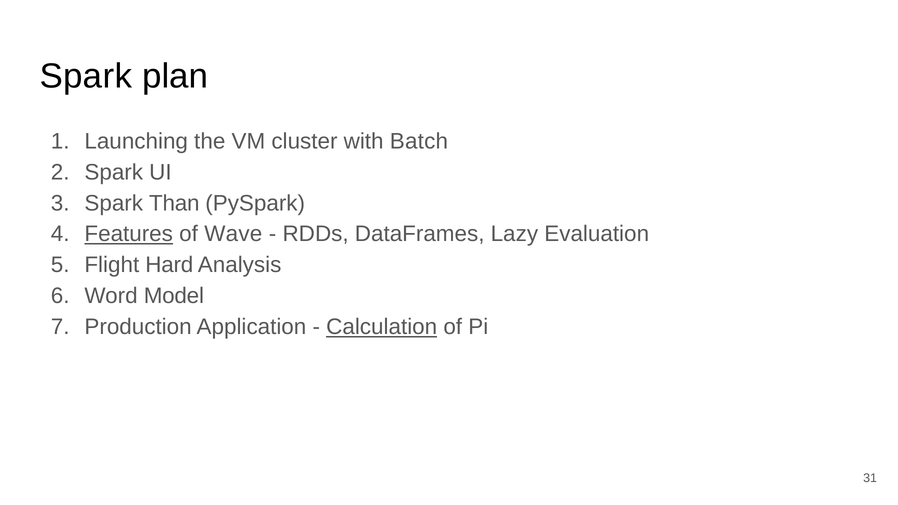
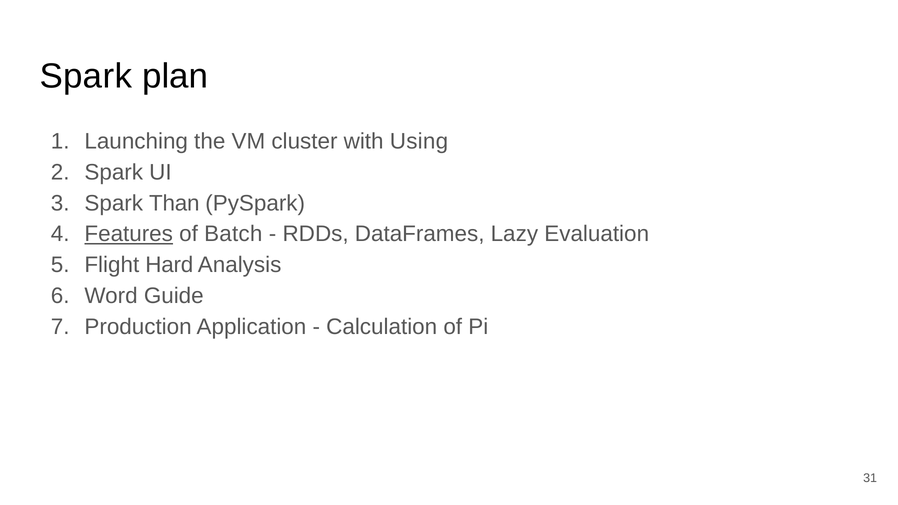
Batch: Batch -> Using (419, 141)
Wave: Wave -> Batch (233, 234)
Model: Model -> Guide (174, 296)
Calculation underline: present -> none (382, 327)
